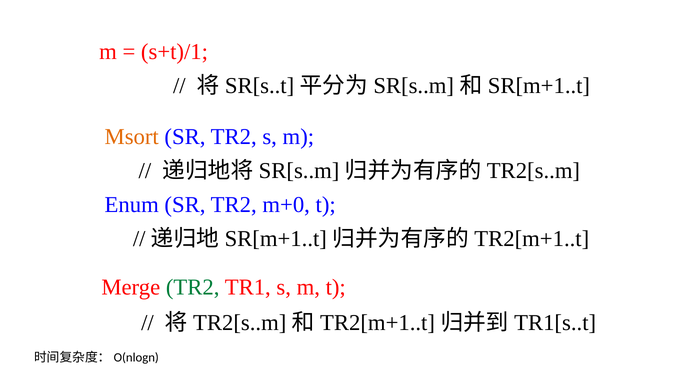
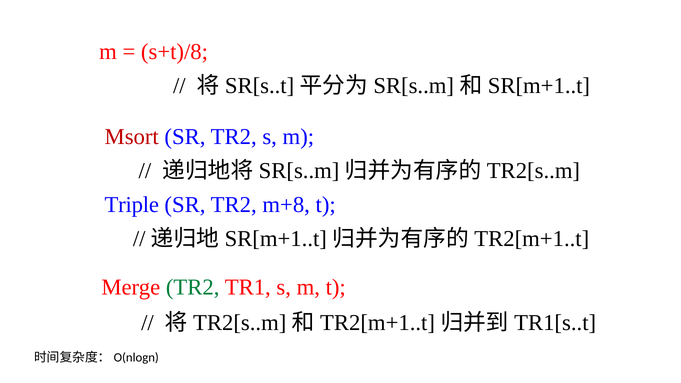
s+t)/1: s+t)/1 -> s+t)/8 (174, 52)
Msort colour: orange -> red (132, 137)
Enum: Enum -> Triple (132, 205)
m+0: m+0 -> m+8 (286, 205)
